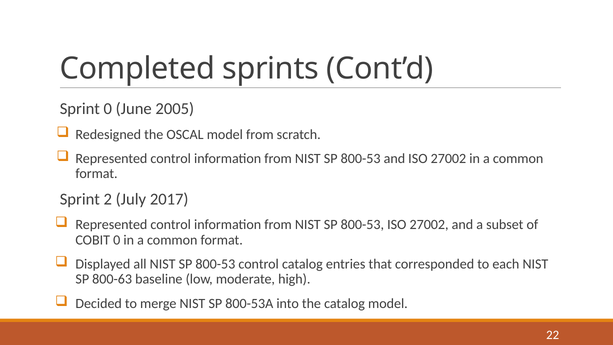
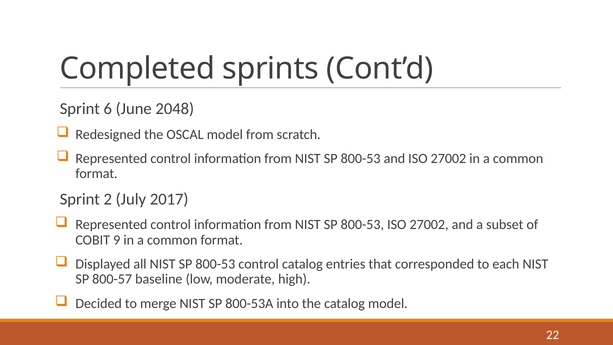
Sprint 0: 0 -> 6 (108, 109)
2005: 2005 -> 2048 (175, 109)
COBIT 0: 0 -> 9 (117, 240)
800-63: 800-63 -> 800-57 (112, 279)
